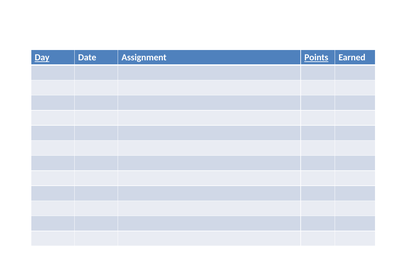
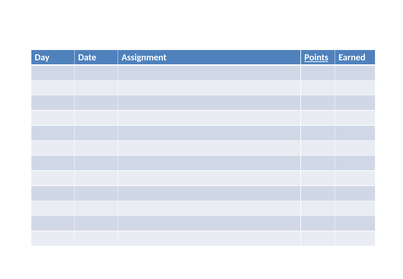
Day underline: present -> none (42, 58)
